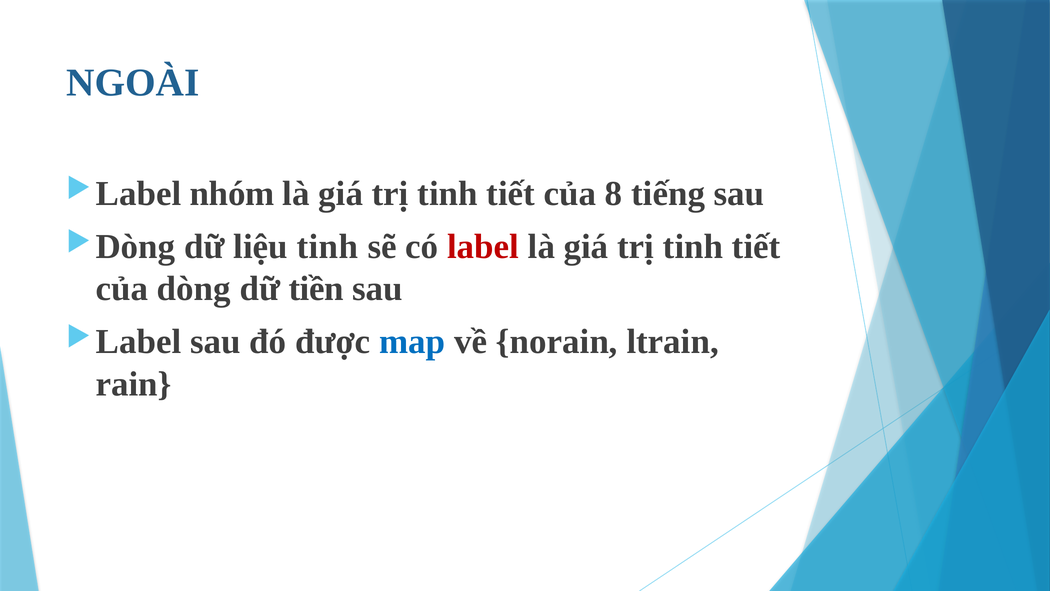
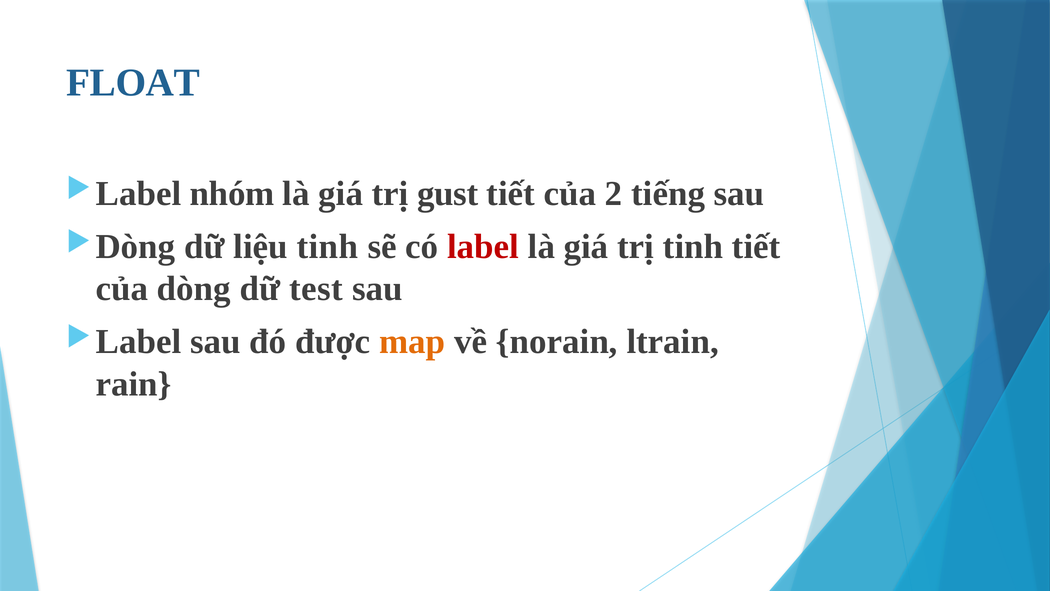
NGOÀI: NGOÀI -> FLOAT (133, 83)
tinh: tinh -> gust (448, 194)
8: 8 -> 2 (614, 194)
tiền: tiền -> test (316, 289)
map colour: blue -> orange (412, 342)
